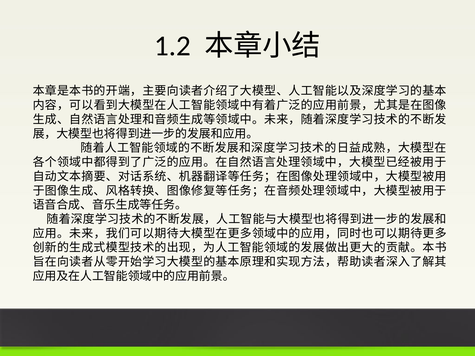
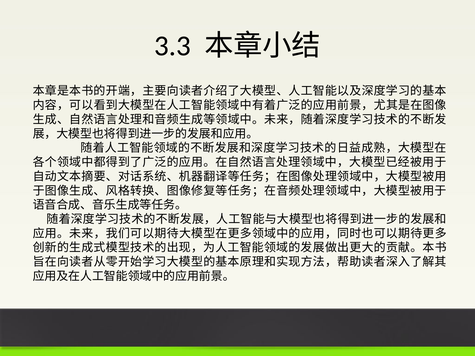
1.2: 1.2 -> 3.3 (173, 46)
